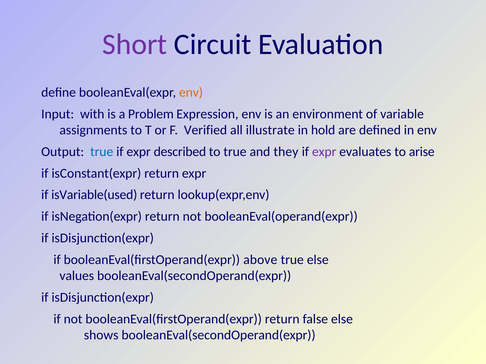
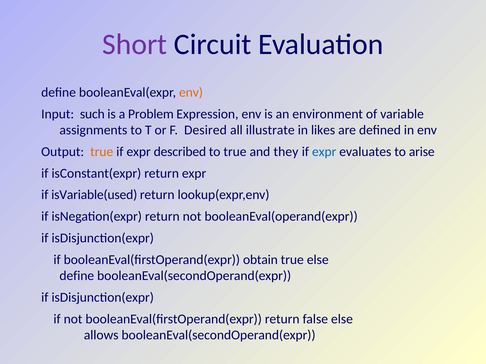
with: with -> such (92, 114)
Verified: Verified -> Desired (205, 130)
hold: hold -> likes (323, 130)
true colour: blue -> orange (102, 152)
expr colour: purple -> blue (324, 152)
above: above -> obtain (260, 260)
values: values -> define (77, 276)
shows: shows -> allows (101, 336)
